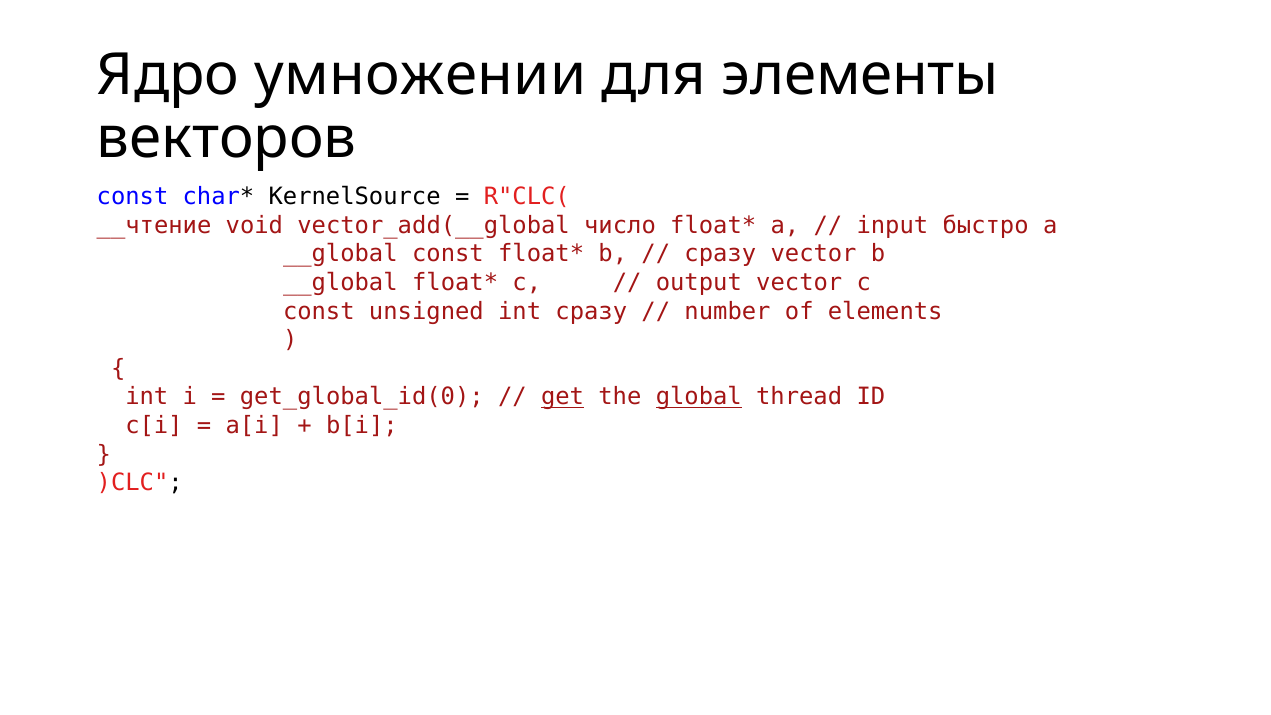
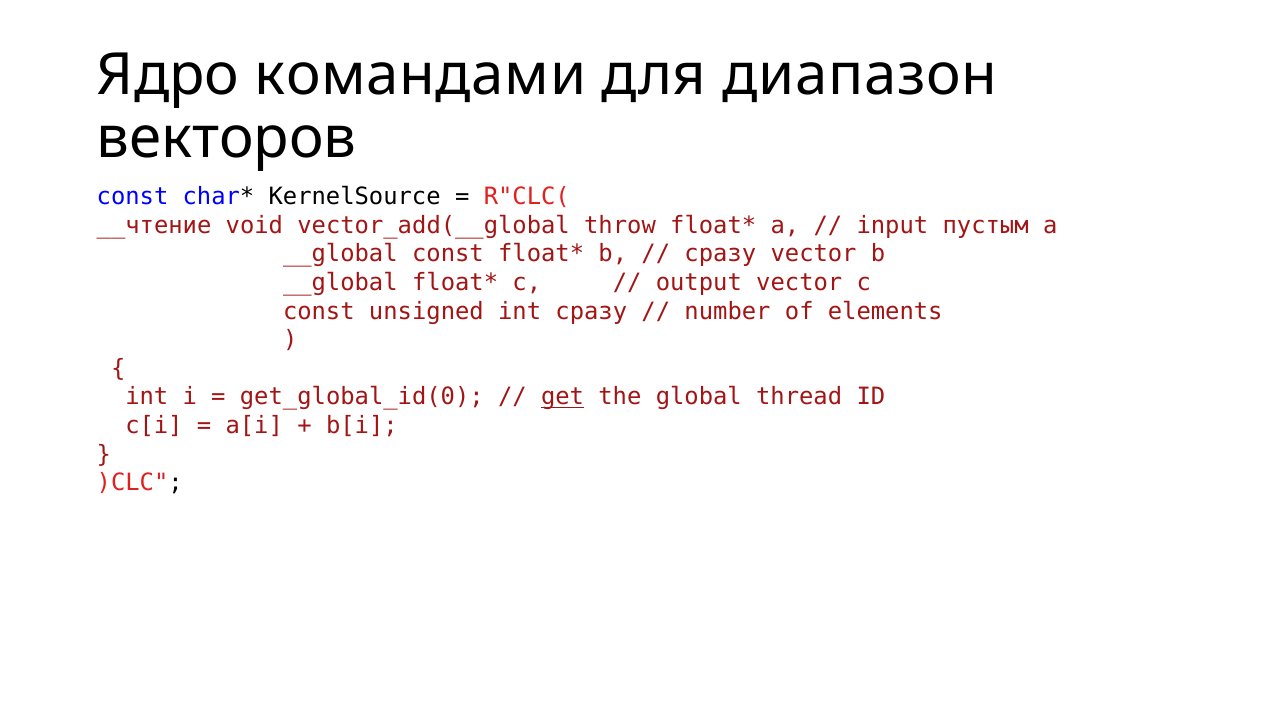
умножении: умножении -> командами (420, 75)
элементы: элементы -> диапазон (860, 75)
число: число -> throw (620, 225)
быстро: быстро -> пустым (986, 225)
global underline: present -> none (699, 397)
